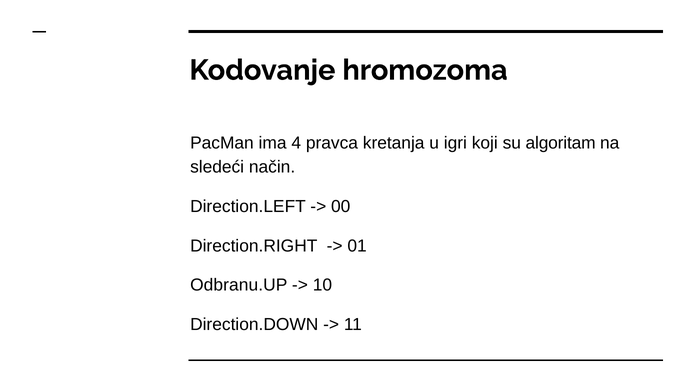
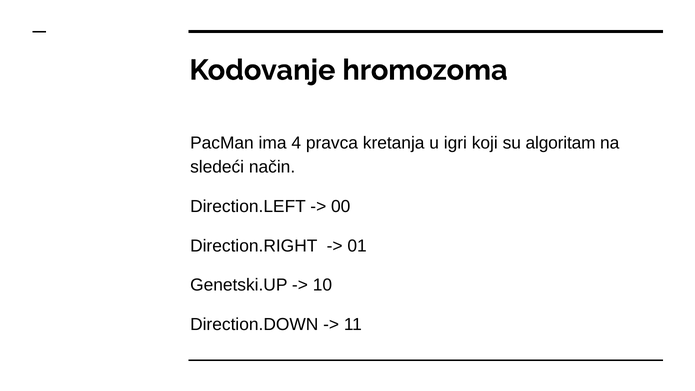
Odbranu.UP: Odbranu.UP -> Genetski.UP (239, 285)
